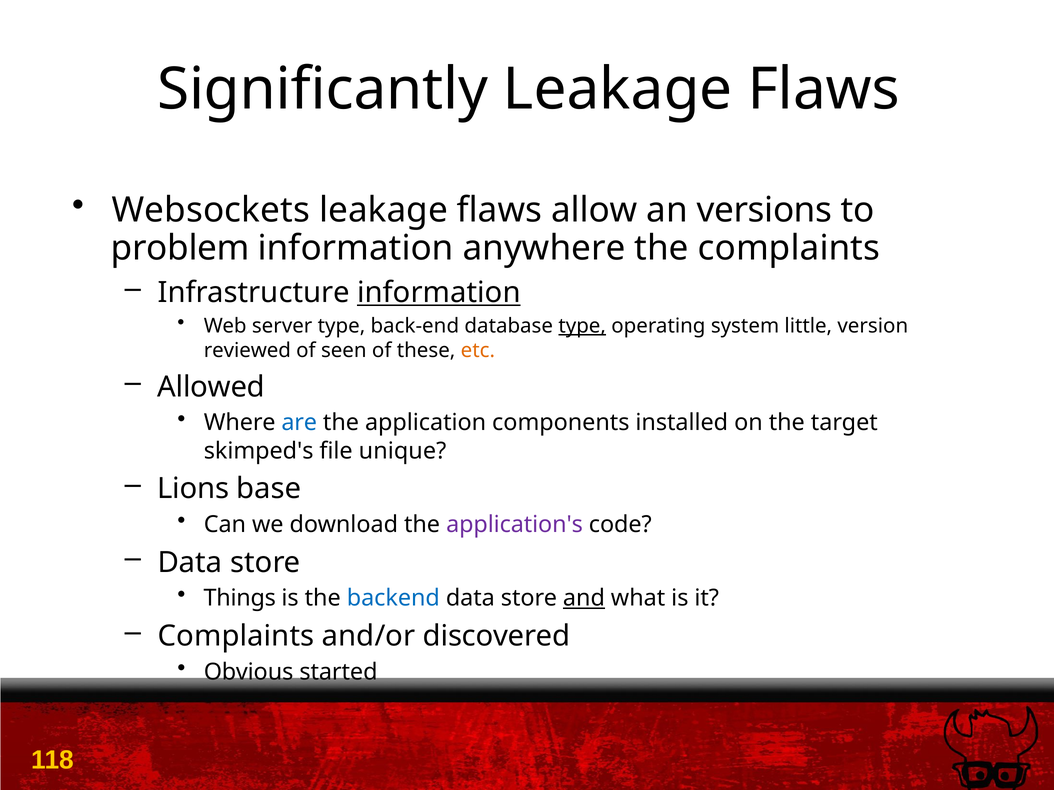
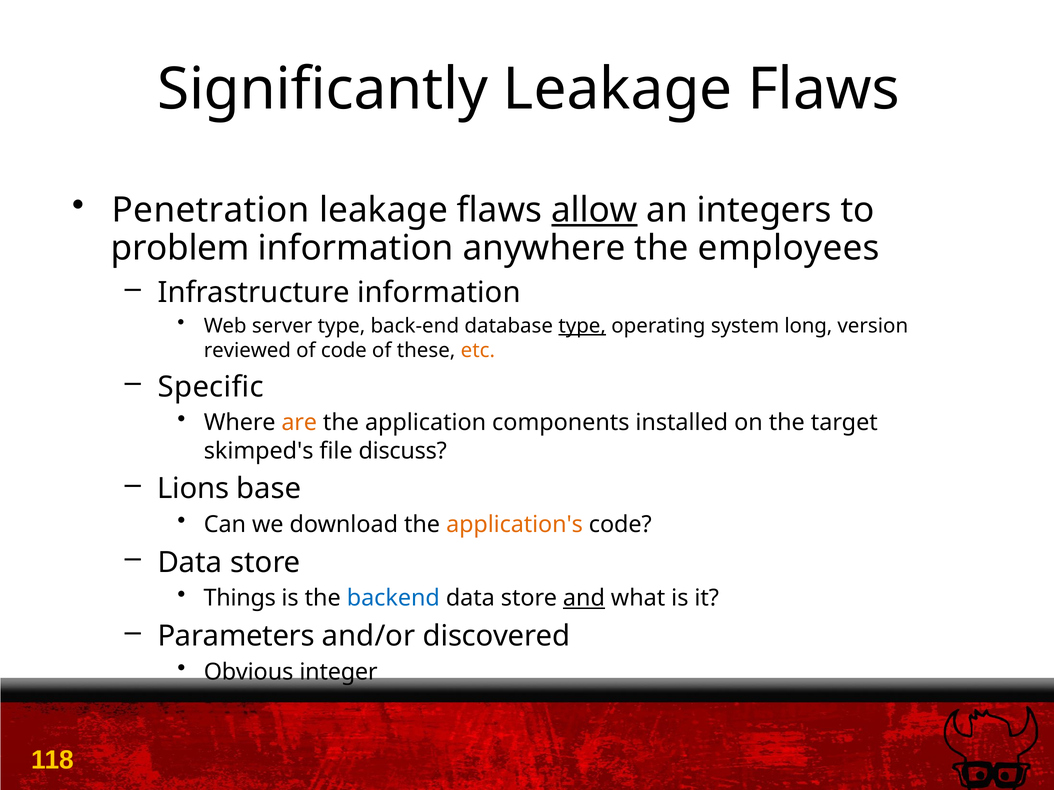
Websockets: Websockets -> Penetration (211, 210)
allow underline: none -> present (594, 210)
versions: versions -> integers (764, 210)
the complaints: complaints -> employees (789, 248)
information underline: present -> none (439, 293)
little: little -> long (808, 326)
of seen: seen -> code (344, 351)
Allowed: Allowed -> Specific (211, 387)
are colour: blue -> orange (299, 423)
unique: unique -> discuss (403, 451)
application's colour: purple -> orange (515, 525)
Complaints: Complaints -> Parameters (236, 637)
started: started -> integer (339, 672)
